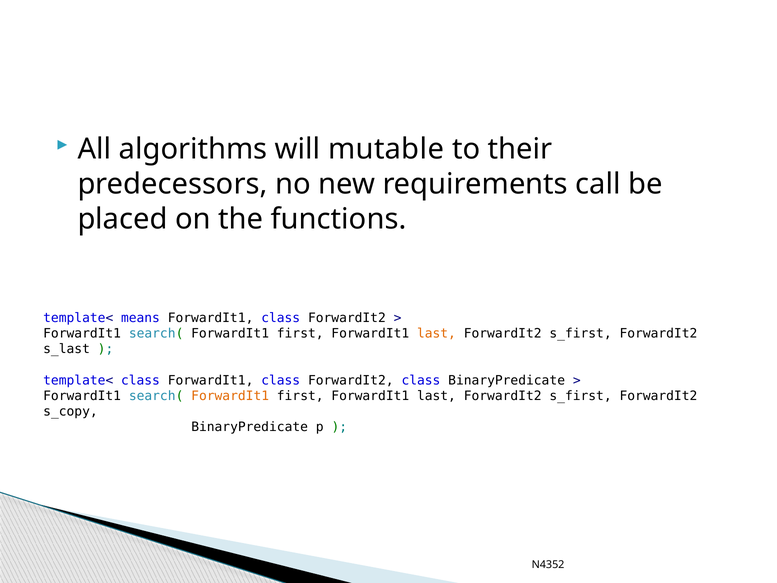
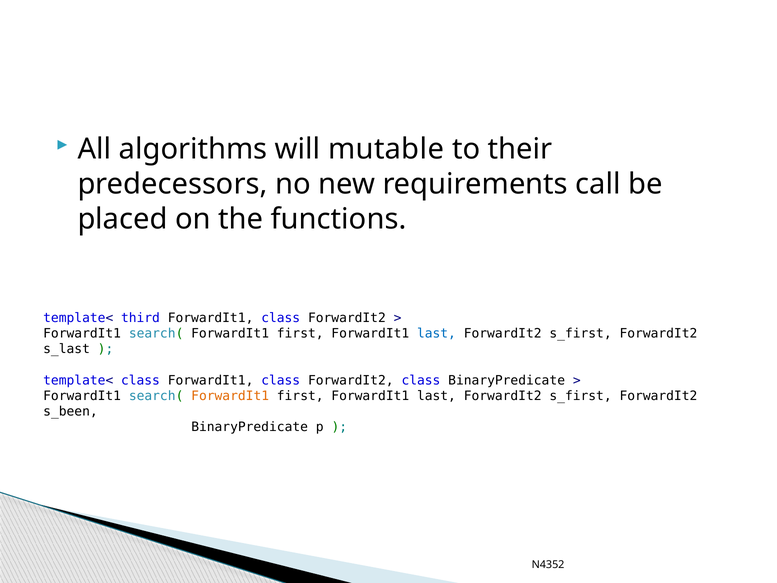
means: means -> third (140, 318)
last colour: orange -> blue (436, 333)
s_copy: s_copy -> s_been (70, 411)
